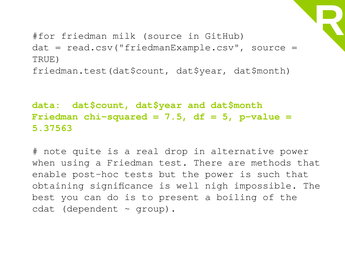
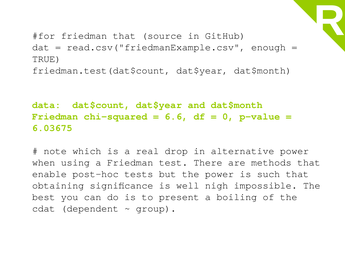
friedman milk: milk -> that (124, 36)
read.csv("friedmanExample.csv source: source -> enough (268, 47)
7.5: 7.5 -> 6.6 (176, 116)
5: 5 -> 0 (228, 116)
5.37563: 5.37563 -> 6.03675 (52, 128)
quite: quite -> which (87, 151)
